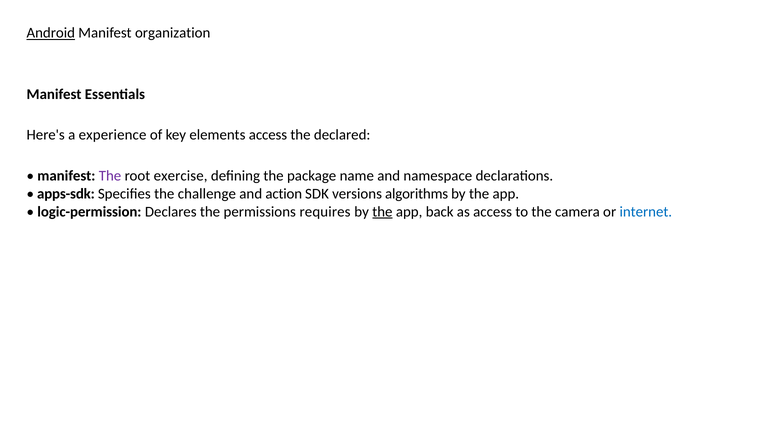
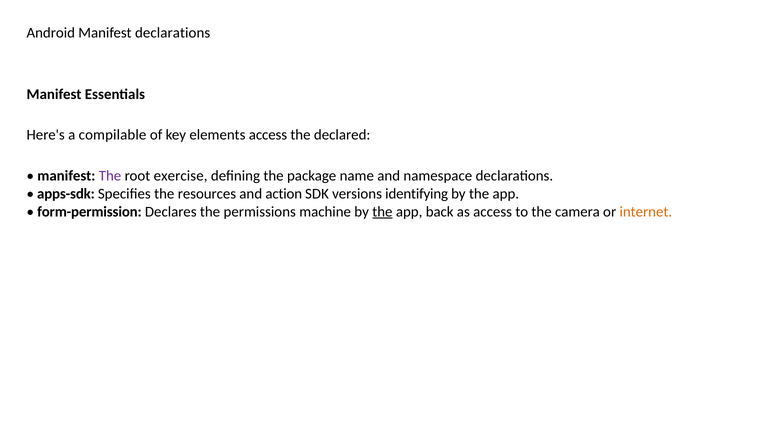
Android underline: present -> none (51, 33)
Manifest organization: organization -> declarations (173, 33)
experience: experience -> compilable (113, 135)
challenge: challenge -> resources (207, 194)
algorithms: algorithms -> identifying (417, 194)
logic-permission: logic-permission -> form-permission (89, 211)
requires: requires -> machine (325, 211)
internet colour: blue -> orange (646, 211)
